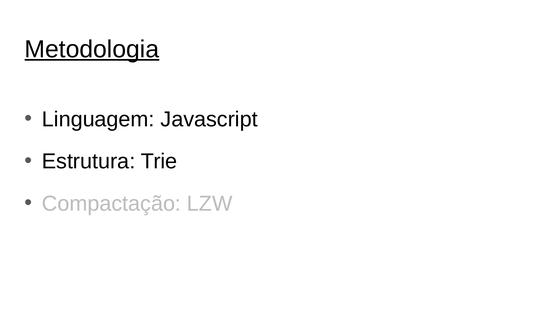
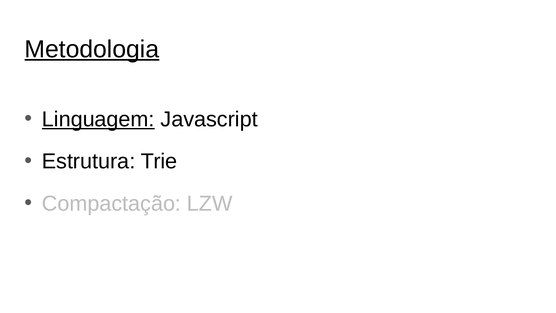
Linguagem underline: none -> present (98, 119)
